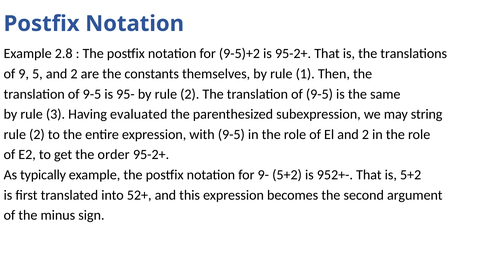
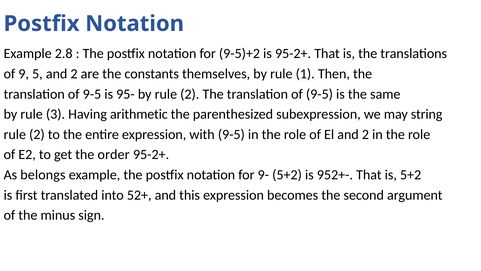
evaluated: evaluated -> arithmetic (139, 114)
typically: typically -> belongs (43, 175)
